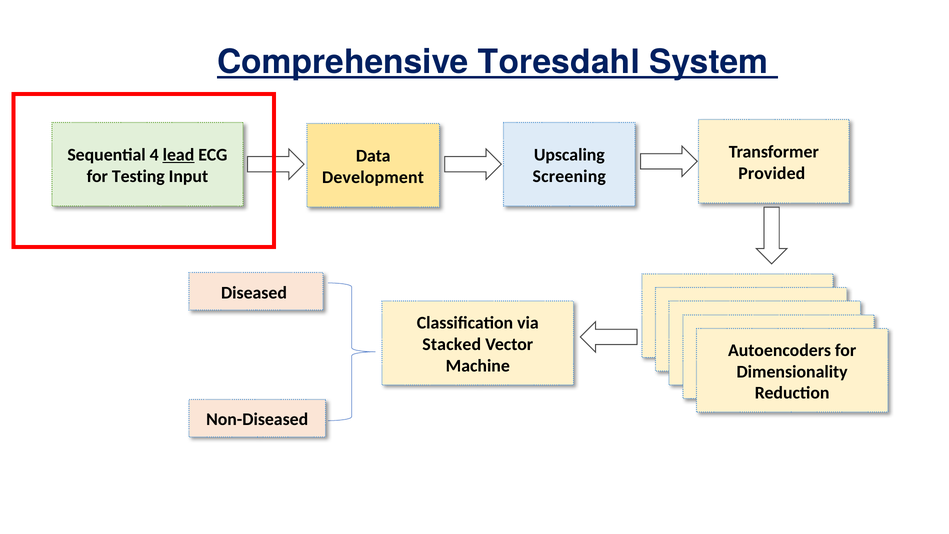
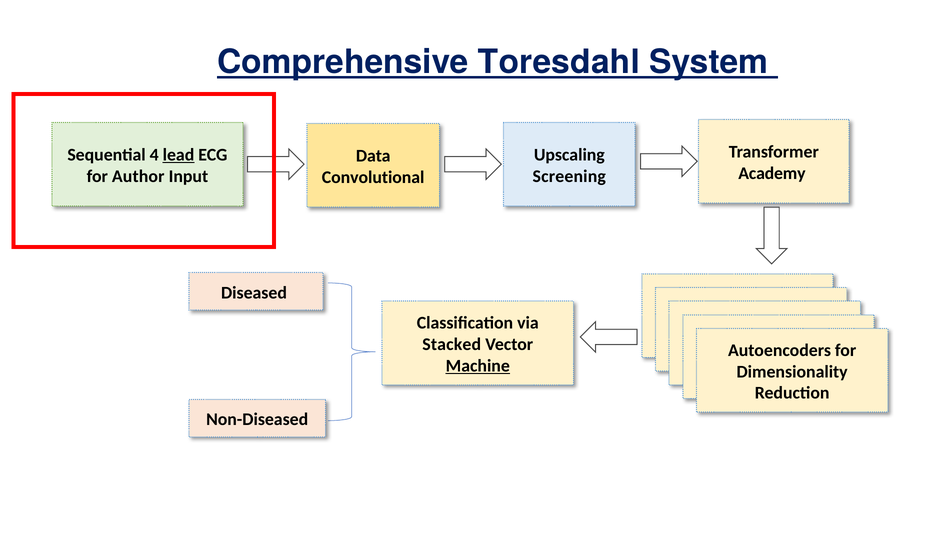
Provided: Provided -> Academy (772, 173)
Testing: Testing -> Author (138, 176)
Development: Development -> Convolutional (373, 177)
Machine underline: none -> present (478, 366)
